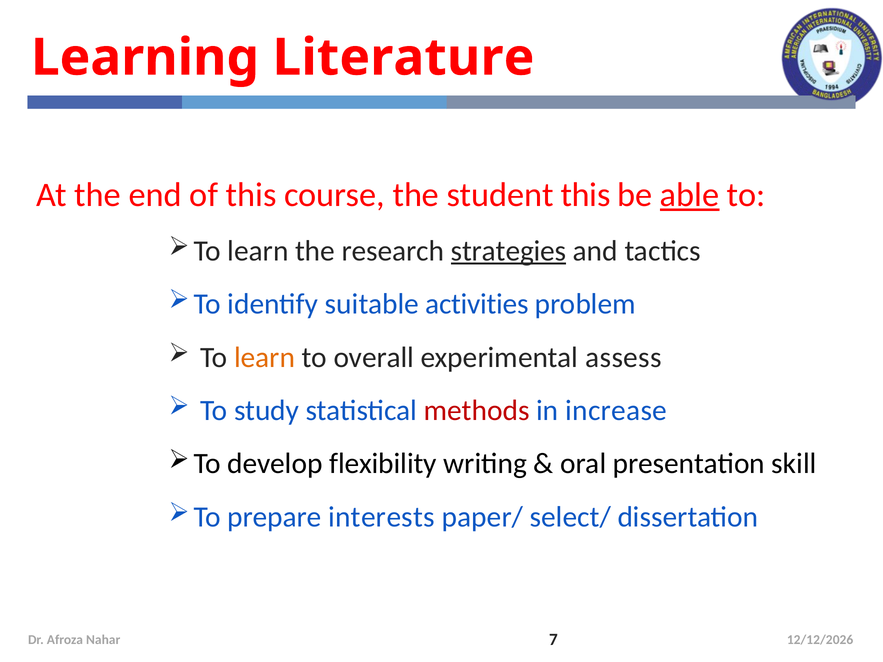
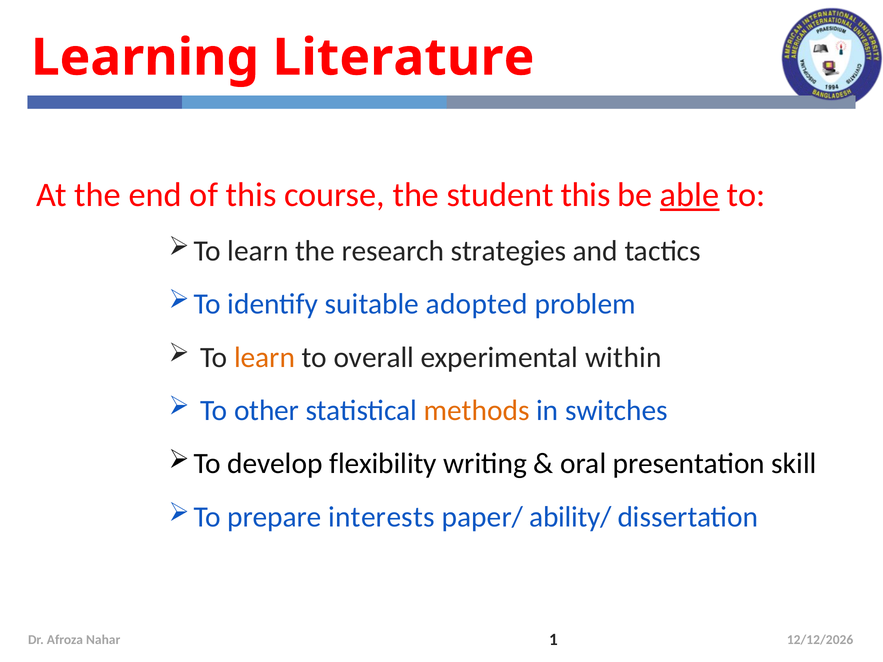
strategies underline: present -> none (509, 251)
activities: activities -> adopted (477, 304)
assess: assess -> within (623, 357)
study: study -> other (267, 411)
methods colour: red -> orange (477, 411)
increase: increase -> switches (616, 411)
select/: select/ -> ability/ (571, 517)
7: 7 -> 1 (553, 640)
